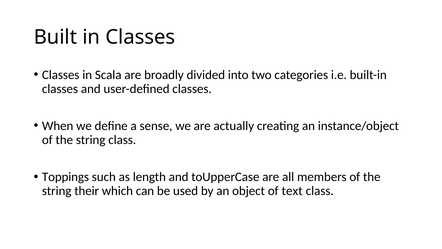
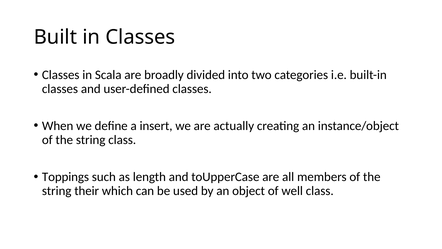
sense: sense -> insert (156, 126)
text: text -> well (292, 191)
